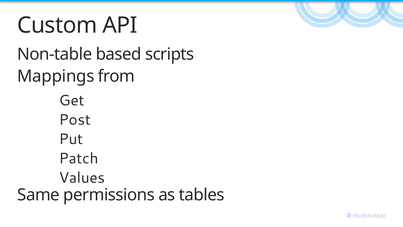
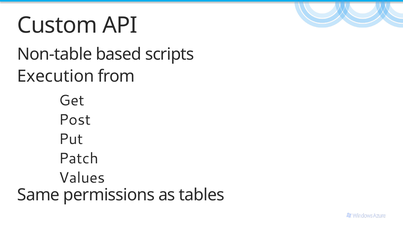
Mappings: Mappings -> Execution (56, 76)
